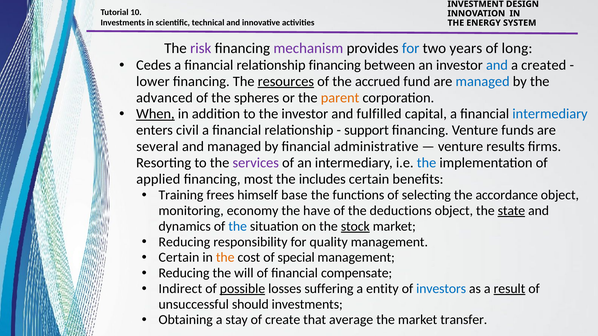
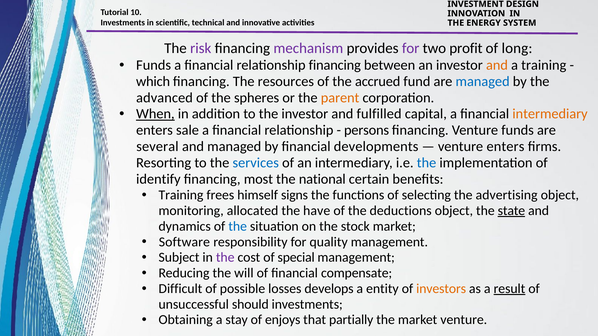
for colour: blue -> purple (411, 48)
years: years -> profit (466, 48)
Cedes: Cedes -> Funds (154, 65)
and colour: blue -> orange (497, 65)
a created: created -> training (544, 65)
lower: lower -> which (153, 81)
resources underline: present -> none (286, 81)
intermediary colour: blue -> orange (550, 114)
civil: civil -> sale (187, 130)
support: support -> persons (367, 130)
administrative: administrative -> developments (376, 147)
venture results: results -> enters (505, 147)
services colour: purple -> blue (256, 163)
applied: applied -> identify (158, 179)
includes: includes -> national (322, 179)
base: base -> signs (295, 195)
accordance: accordance -> advertising (507, 195)
economy: economy -> allocated (253, 211)
stock underline: present -> none (355, 227)
Reducing: Reducing -> Software (184, 242)
Certain: Certain -> Subject (179, 258)
the colour: orange -> purple (225, 258)
Indirect: Indirect -> Difficult (180, 289)
possible underline: present -> none (242, 289)
suffering: suffering -> develops (329, 289)
investors colour: blue -> orange (441, 289)
create: create -> enjoys (283, 320)
average: average -> partially (351, 320)
market transfer: transfer -> venture (464, 320)
